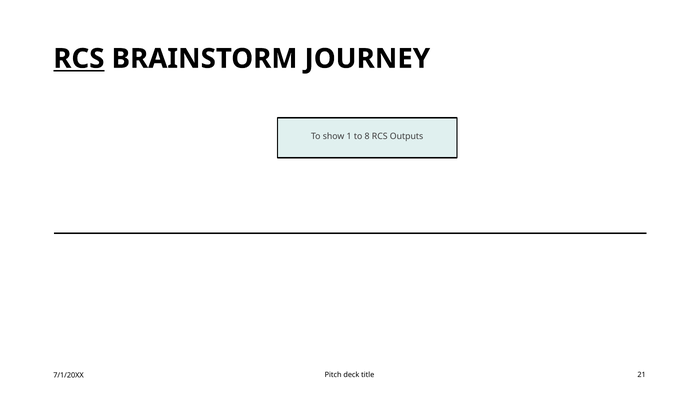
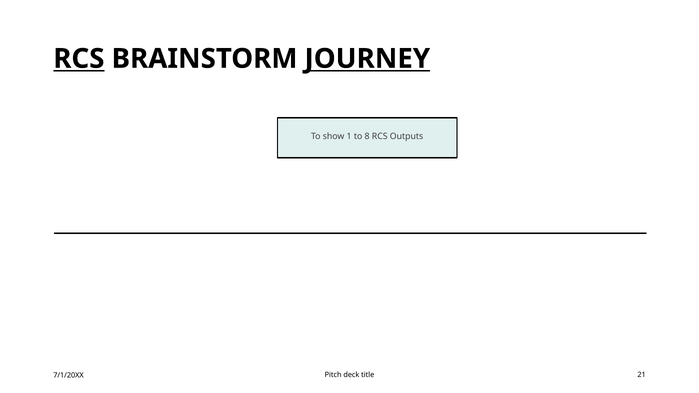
JOURNEY underline: none -> present (367, 59)
